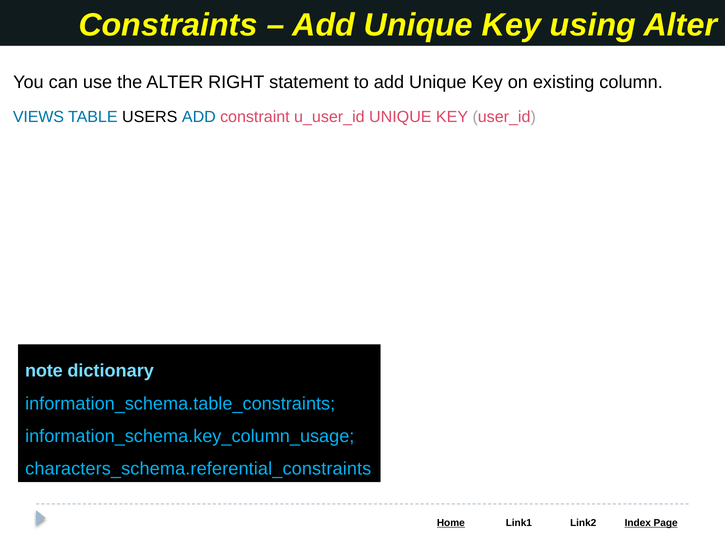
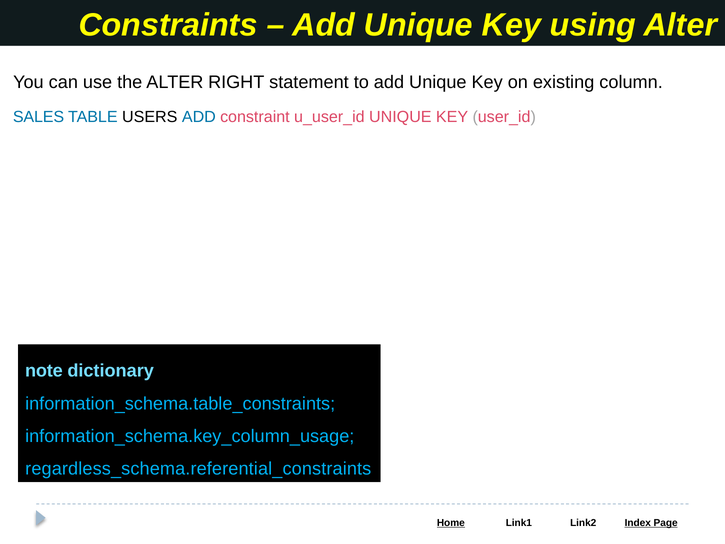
VIEWS: VIEWS -> SALES (39, 117)
characters_schema.referential_constraints: characters_schema.referential_constraints -> regardless_schema.referential_constraints (198, 469)
